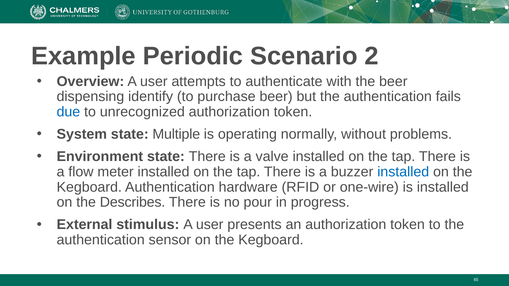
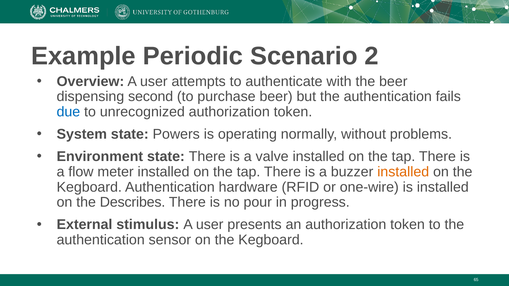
identify: identify -> second (151, 97)
Multiple: Multiple -> Powers (176, 134)
installed colour: blue -> orange (403, 172)
